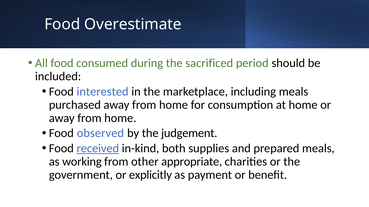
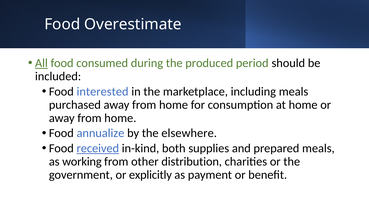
All underline: none -> present (41, 63)
sacrificed: sacrificed -> produced (209, 63)
observed: observed -> annualize (100, 134)
judgement: judgement -> elsewhere (189, 134)
appropriate: appropriate -> distribution (192, 162)
